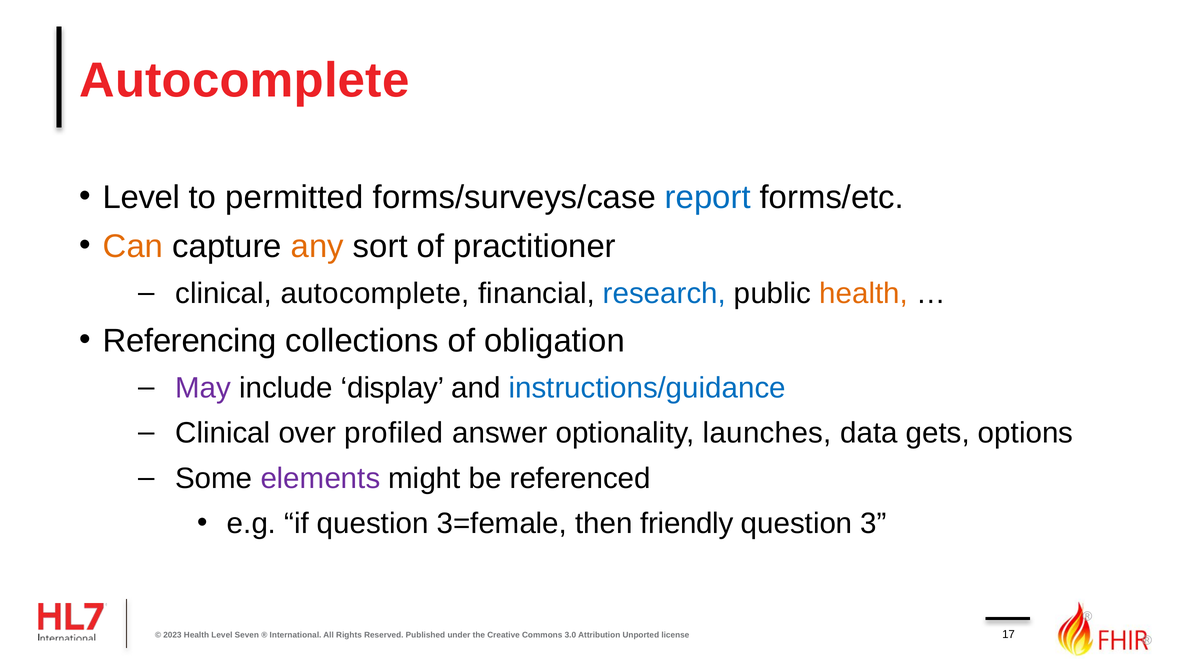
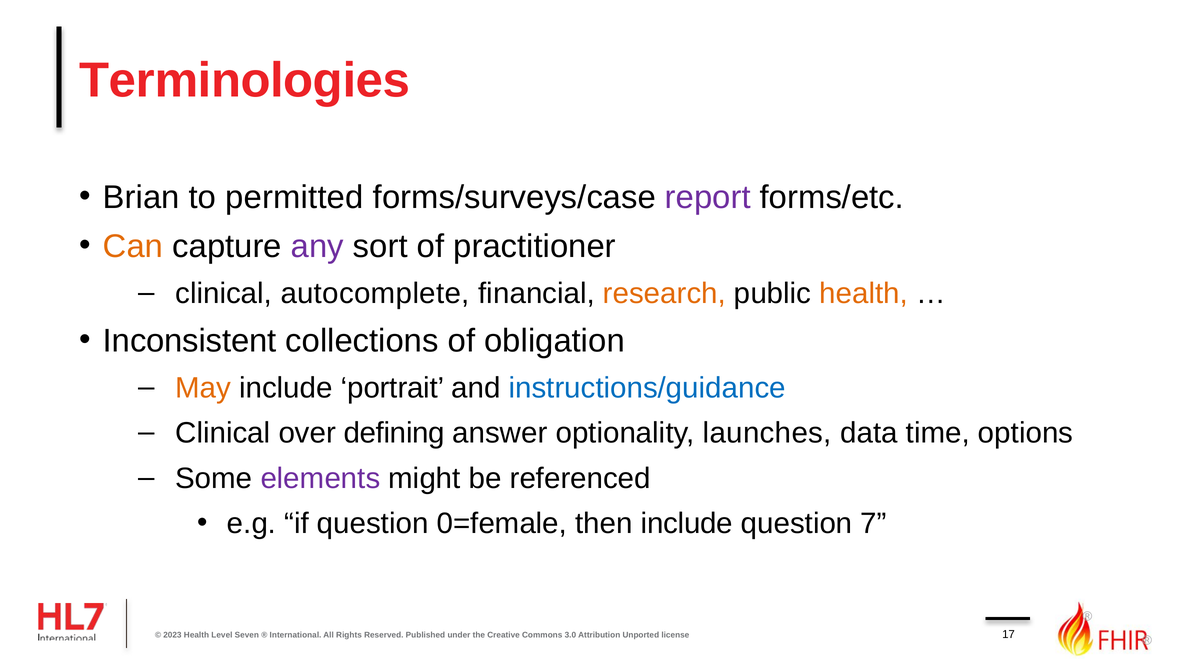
Autocomplete: Autocomplete -> Terminologies (245, 81)
Level: Level -> Brian (141, 197)
report colour: blue -> purple (708, 197)
any colour: orange -> purple (317, 247)
research colour: blue -> orange (664, 294)
Referencing: Referencing -> Inconsistent (190, 341)
May colour: purple -> orange (203, 388)
display: display -> portrait (393, 388)
profiled: profiled -> defining (394, 433)
gets: gets -> time (938, 433)
3=female: 3=female -> 0=female (502, 524)
then friendly: friendly -> include (687, 524)
3: 3 -> 7 (874, 524)
